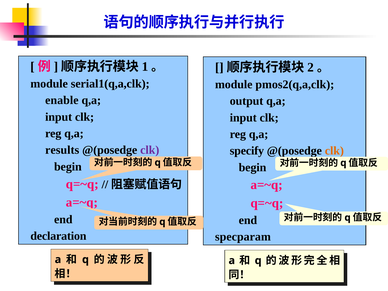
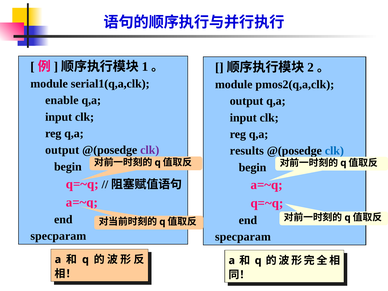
results: results -> output (62, 150)
specify: specify -> results (247, 151)
clk colour: orange -> blue (334, 151)
declaration: declaration -> specparam (58, 236)
